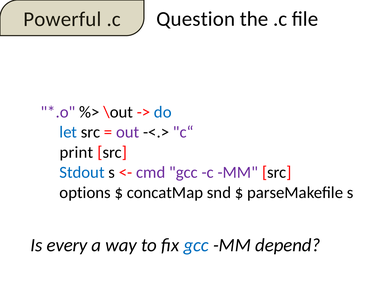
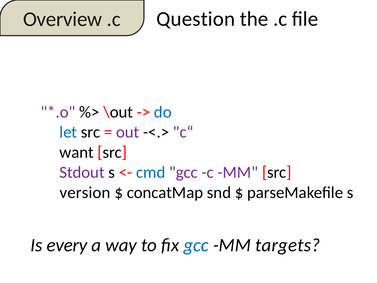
Powerful: Powerful -> Overview (63, 19)
print: print -> want (77, 152)
Stdout colour: blue -> purple (82, 172)
cmd colour: purple -> blue (151, 172)
options: options -> version (85, 192)
depend: depend -> targets (288, 245)
